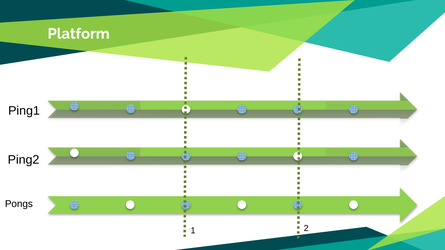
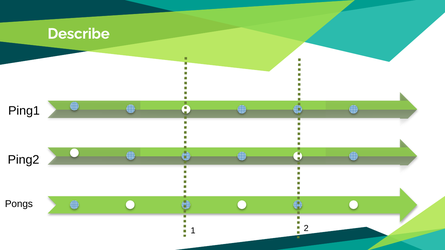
Platform: Platform -> Describe (79, 34)
